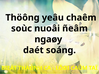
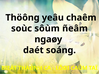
nuoâi: nuoâi -> sôùm (47, 29)
